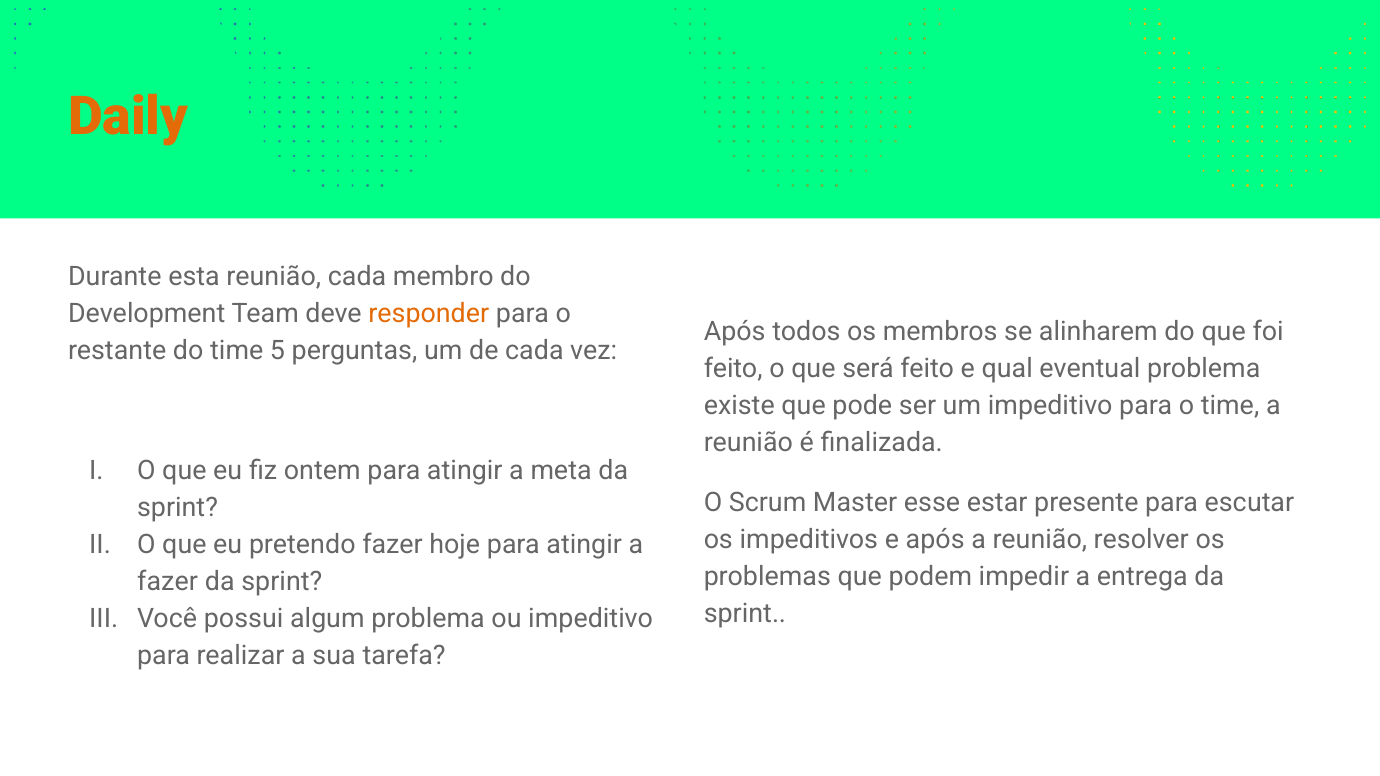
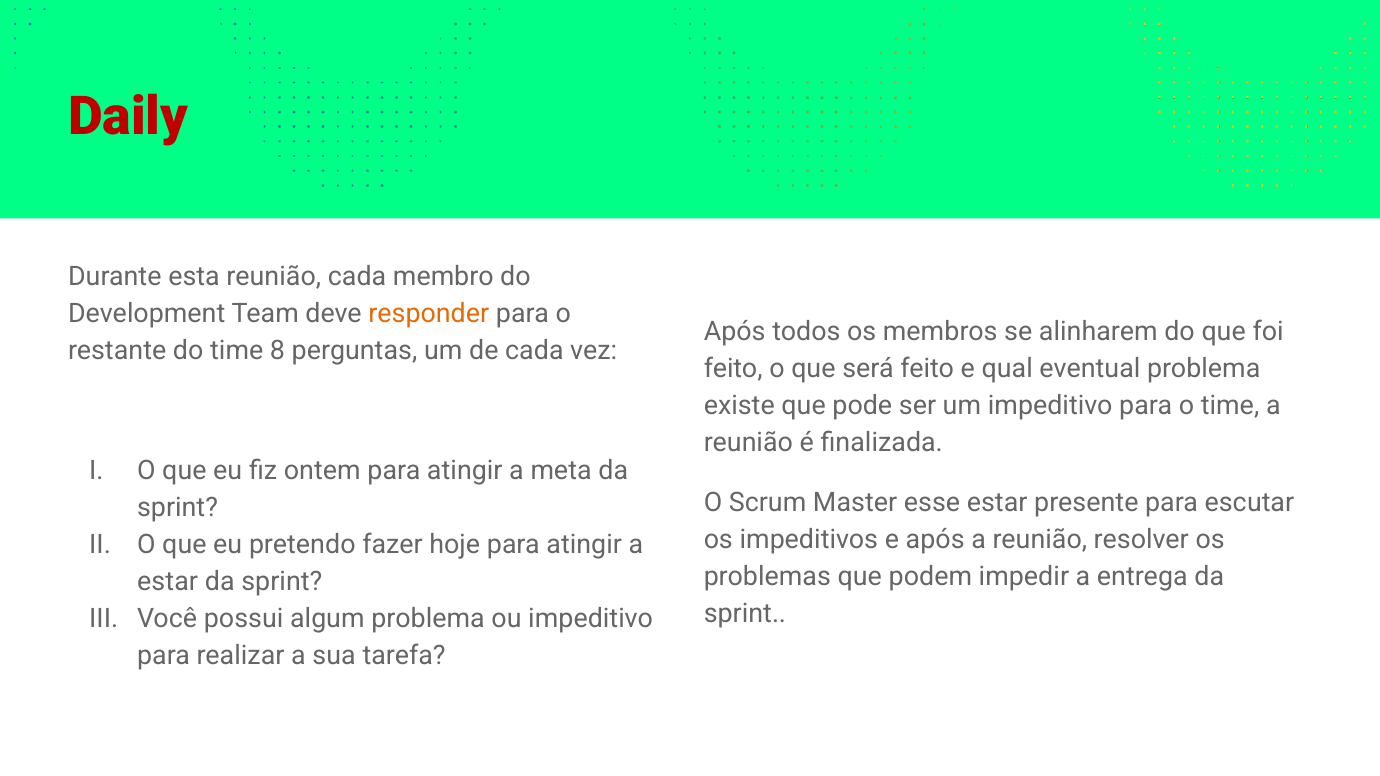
Daily colour: orange -> red (128, 117)
5: 5 -> 8 (277, 351)
fazer: fazer -> estar (168, 582)
